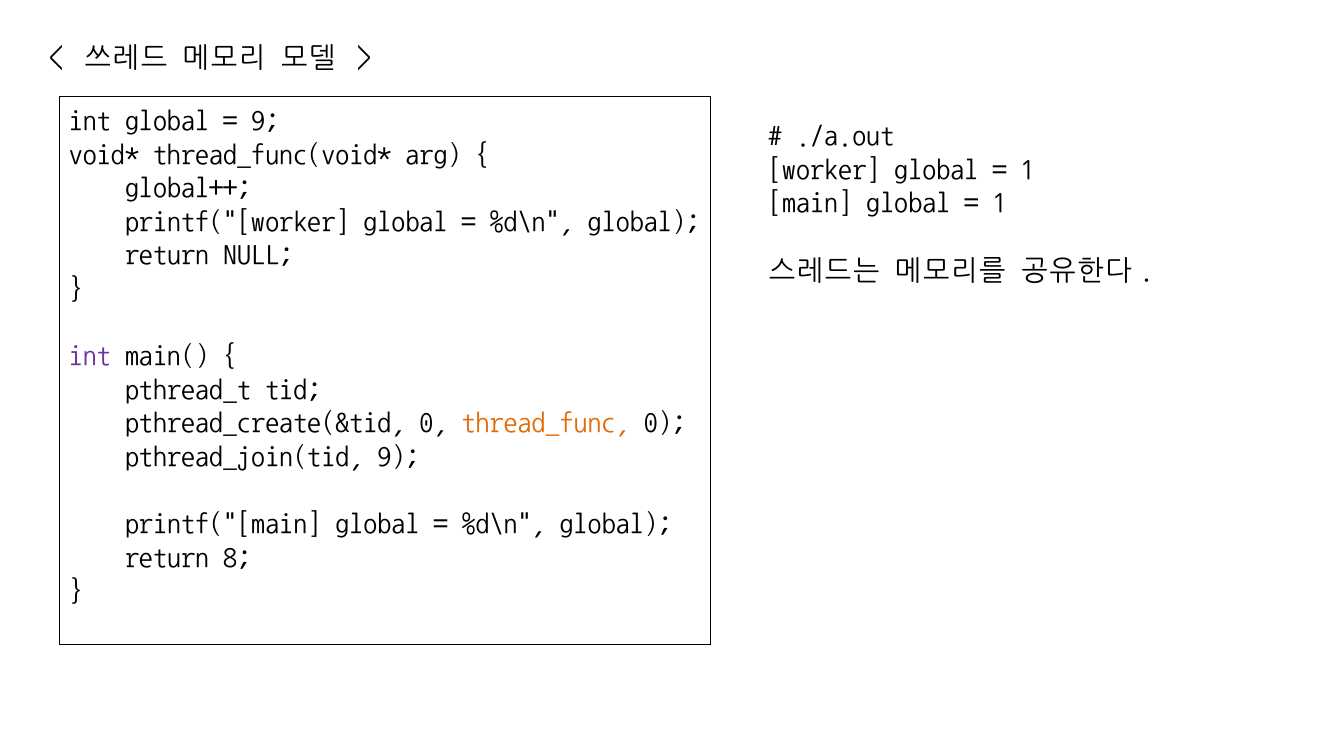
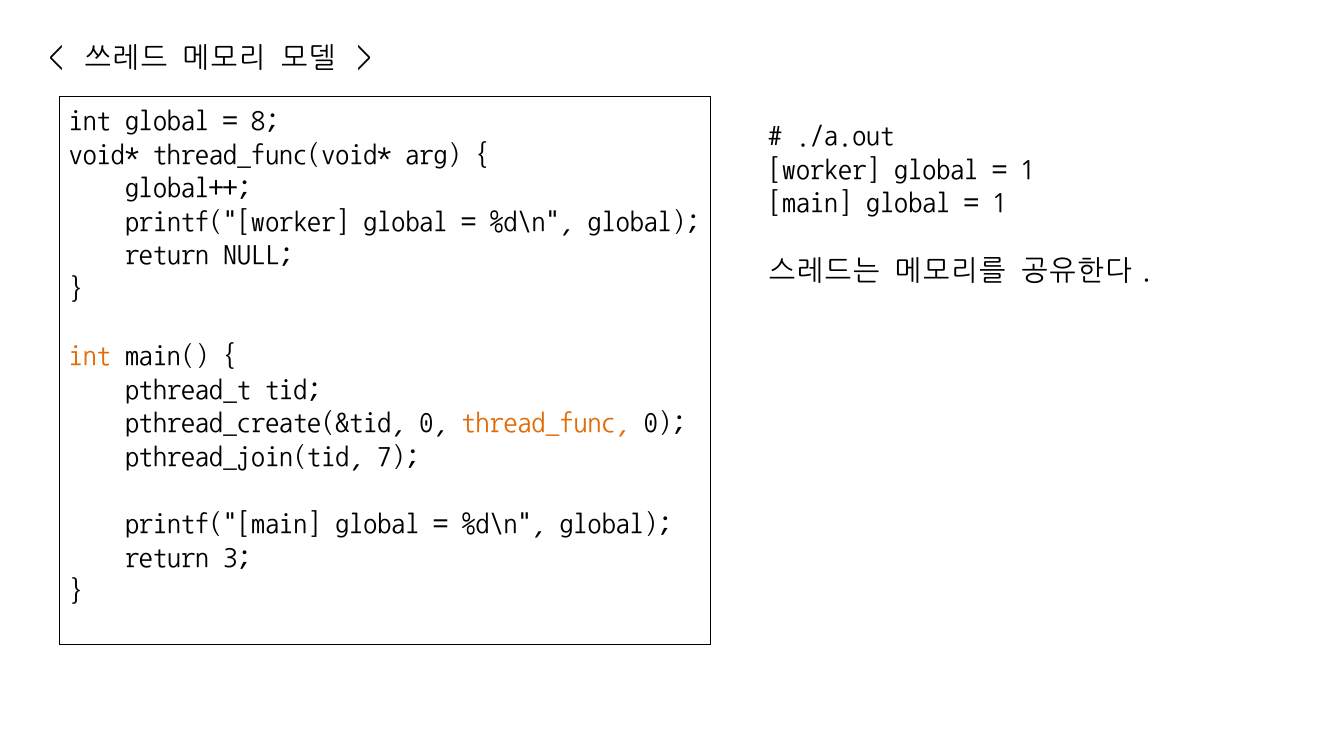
9: 9 -> 8 (265, 120)
int colour: purple -> orange (90, 355)
pthread_join(tid 9: 9 -> 7 (398, 456)
8: 8 -> 3 (237, 557)
